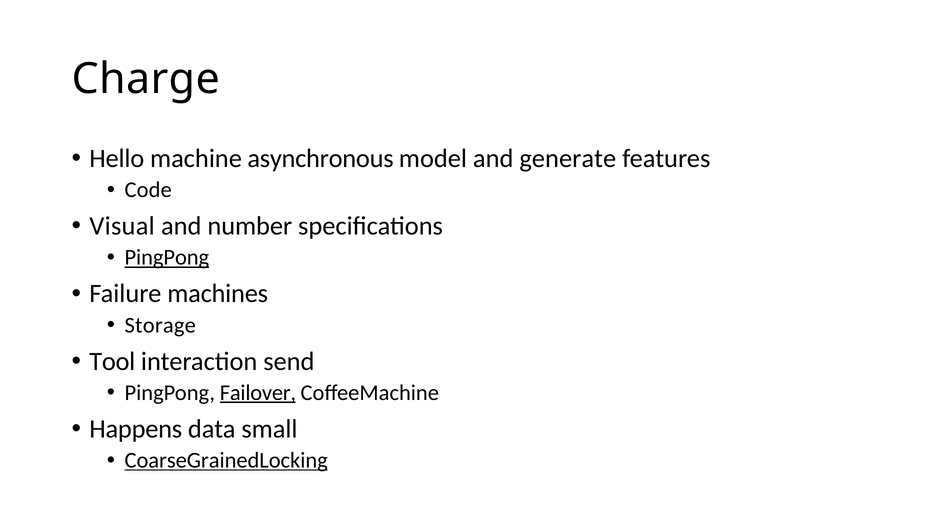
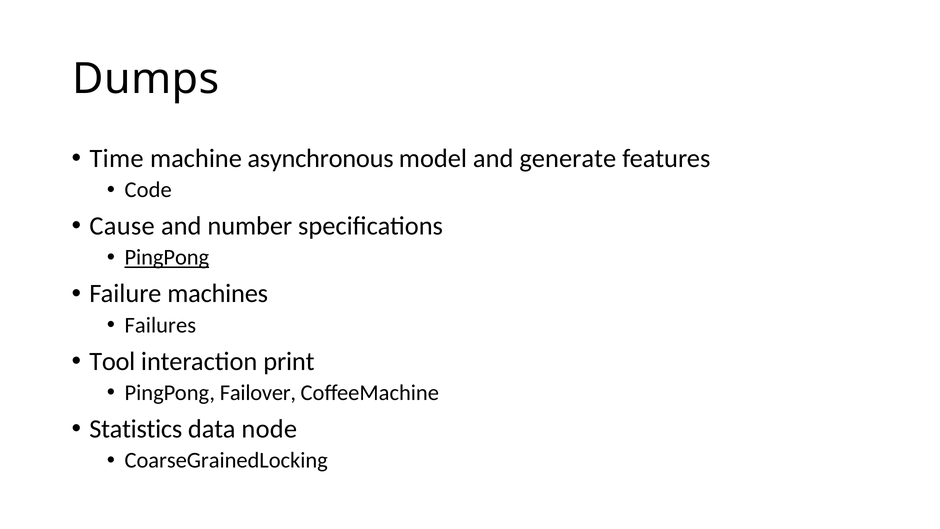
Charge: Charge -> Dumps (146, 79)
Hello: Hello -> Time (117, 158)
Visual: Visual -> Cause (122, 226)
Storage: Storage -> Failures (160, 325)
send: send -> print (289, 361)
Failover underline: present -> none (258, 393)
Happens: Happens -> Statistics (136, 429)
small: small -> node (269, 429)
CoarseGrainedLocking underline: present -> none (226, 460)
